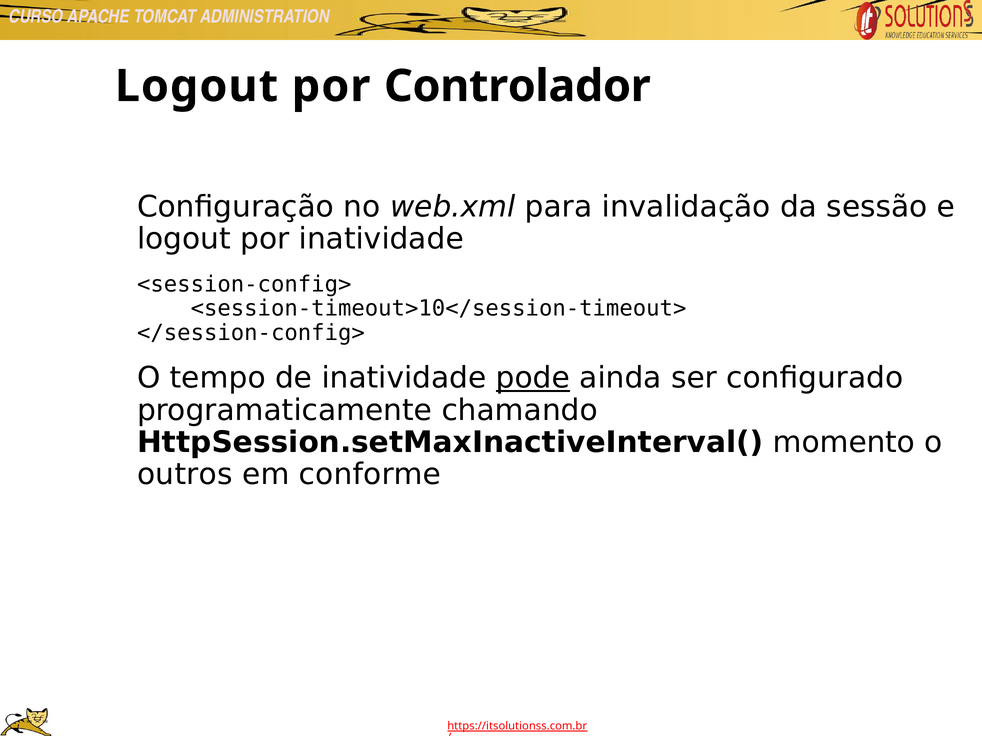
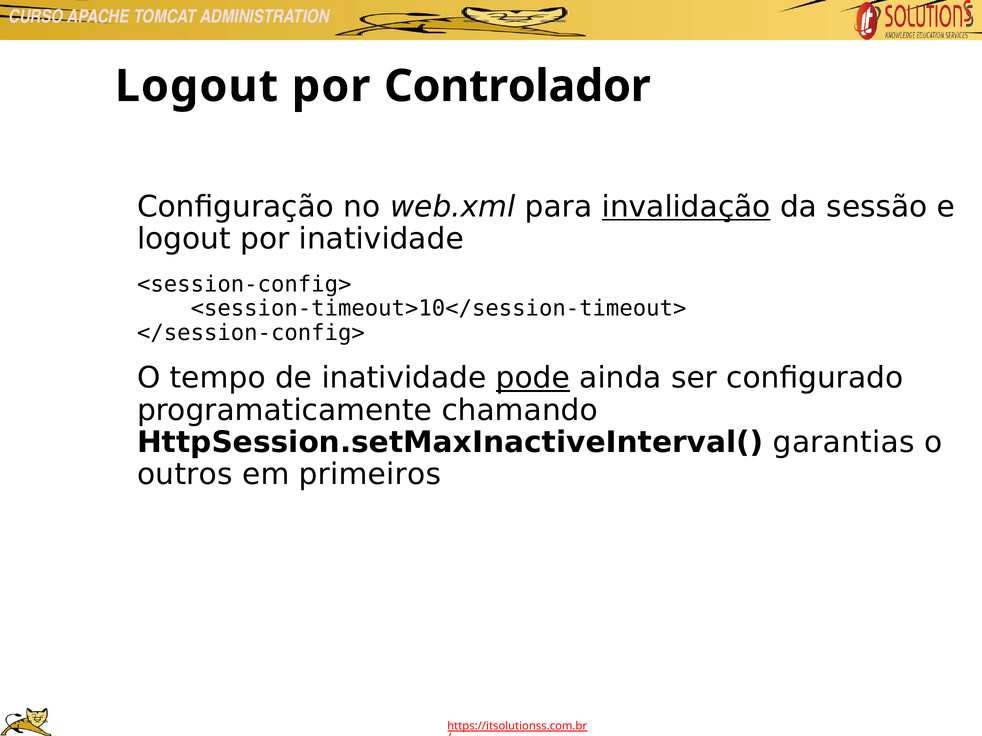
invalidação underline: none -> present (686, 207)
momento: momento -> garantias (844, 443)
conforme: conforme -> primeiros (370, 475)
